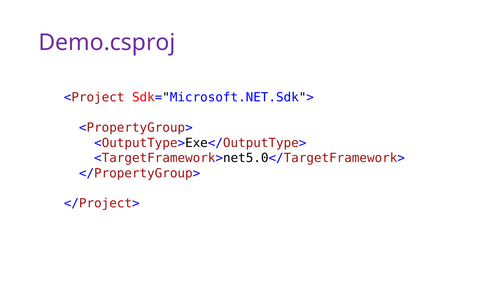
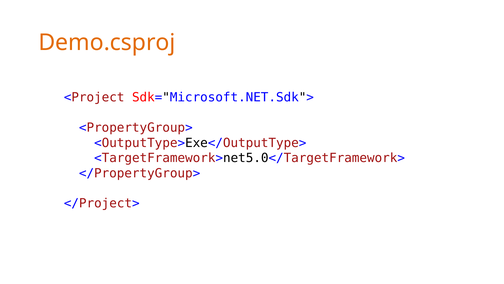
Demo.csproj colour: purple -> orange (107, 42)
